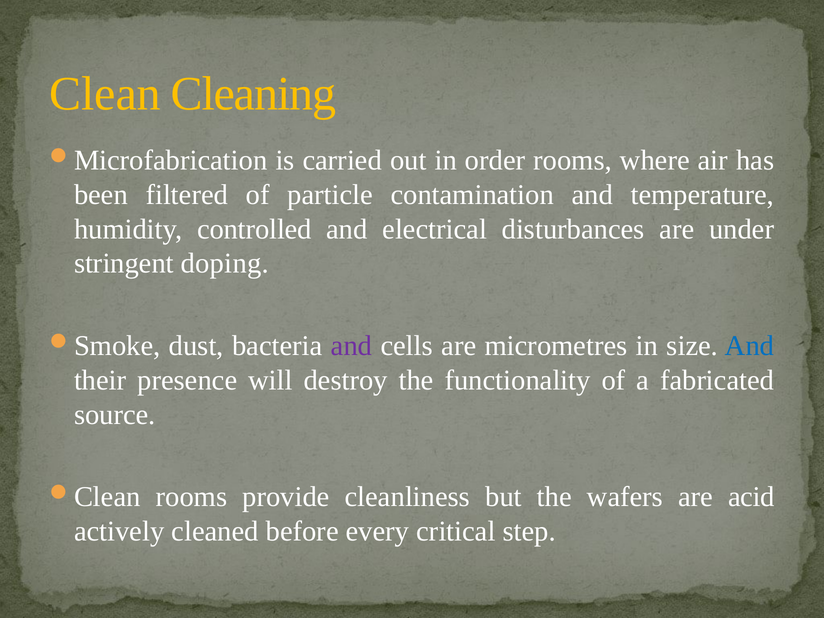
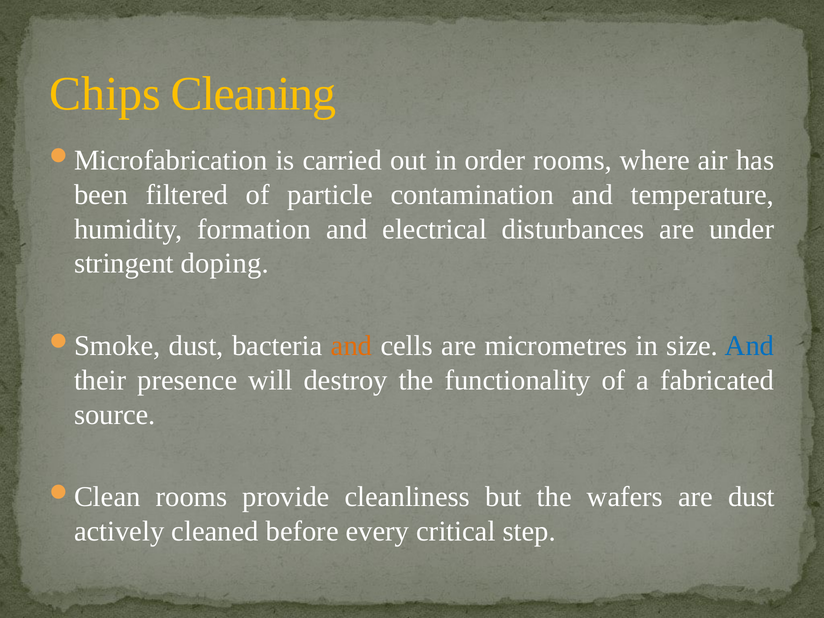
Clean: Clean -> Chips (105, 94)
controlled: controlled -> formation (254, 229)
and colour: purple -> orange (351, 346)
are acid: acid -> dust (751, 497)
